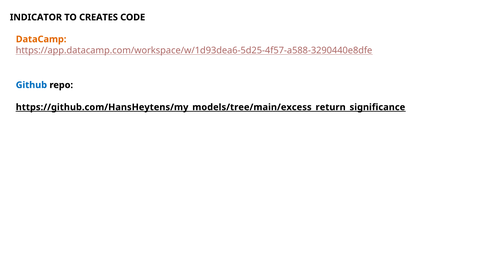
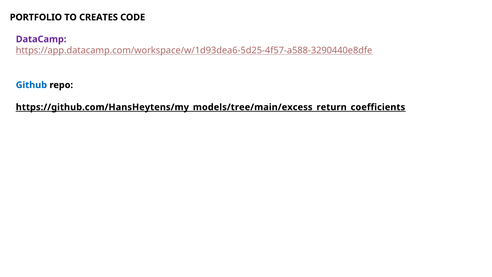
INDICATOR: INDICATOR -> PORTFOLIO (36, 17)
DataCamp colour: orange -> purple (41, 39)
https://github.com/HansHeytens/my_models/tree/main/excess_return_significance: https://github.com/HansHeytens/my_models/tree/main/excess_return_significance -> https://github.com/HansHeytens/my_models/tree/main/excess_return_coefficients (210, 107)
